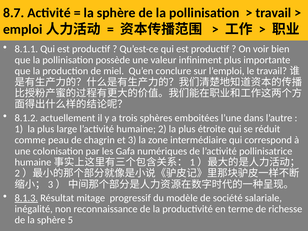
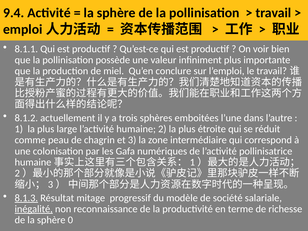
8.7: 8.7 -> 9.4 (14, 13)
inégalité underline: none -> present (34, 209)
5: 5 -> 0 (70, 220)
